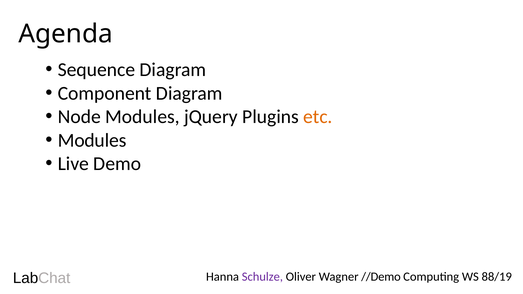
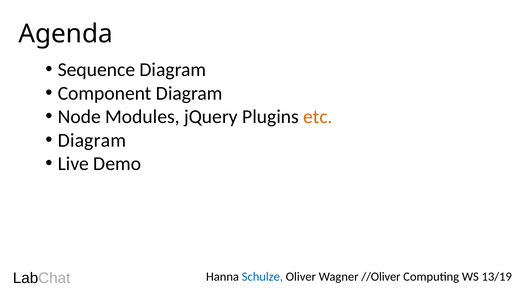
Modules: Modules -> Diagram (92, 140)
Schulze colour: purple -> blue (262, 277)
//Demo: //Demo -> //Oliver (381, 277)
88/19: 88/19 -> 13/19 (497, 277)
